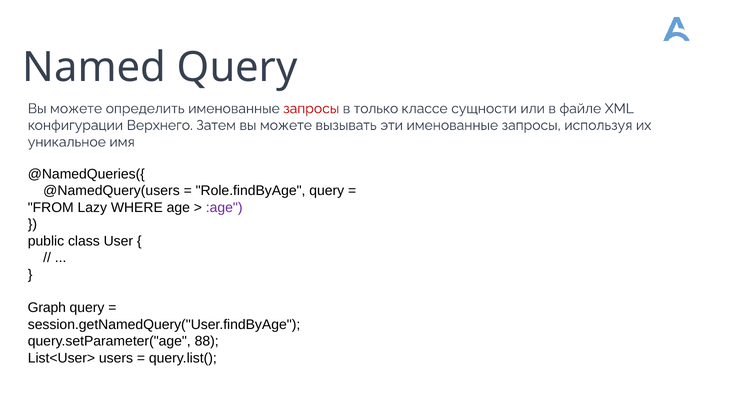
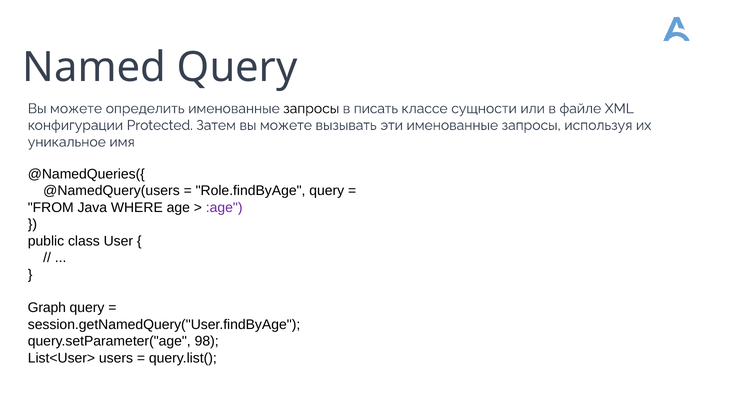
запросы colour: red -> black (311, 109)
только: только -> писать (376, 109)
Верхнего: Верхнего -> Protected (160, 125)
Lazy: Lazy -> Java (92, 208)
88: 88 -> 98 (207, 342)
